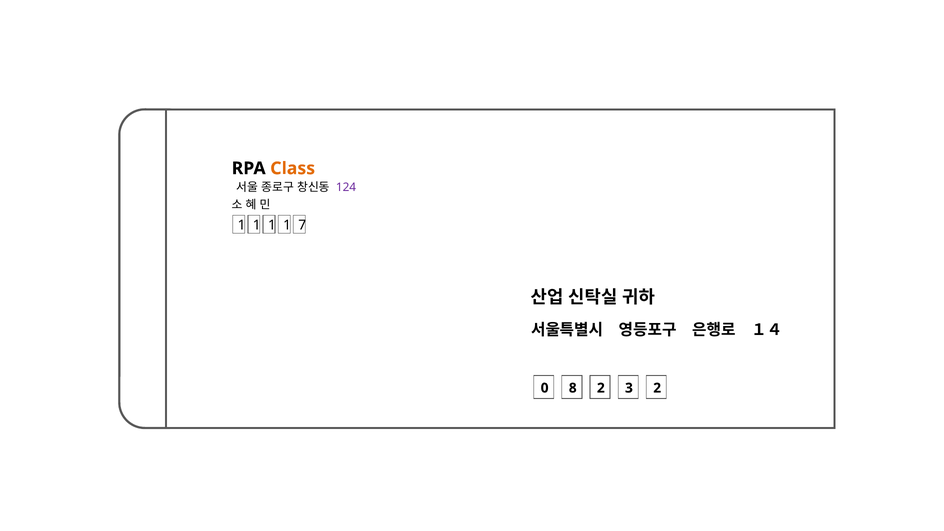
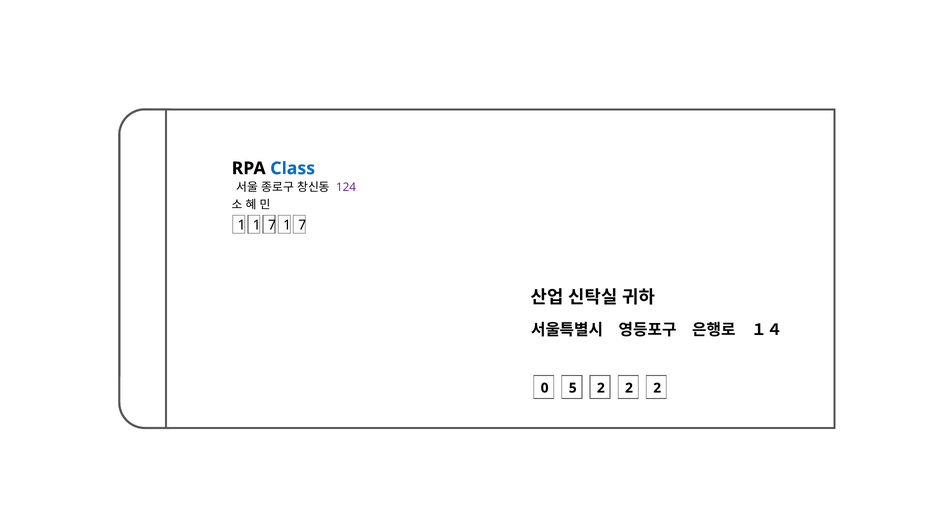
Class colour: orange -> blue (293, 168)
1: 1 -> 7 (272, 225)
8: 8 -> 5 (573, 388)
3: 3 -> 2 (629, 388)
